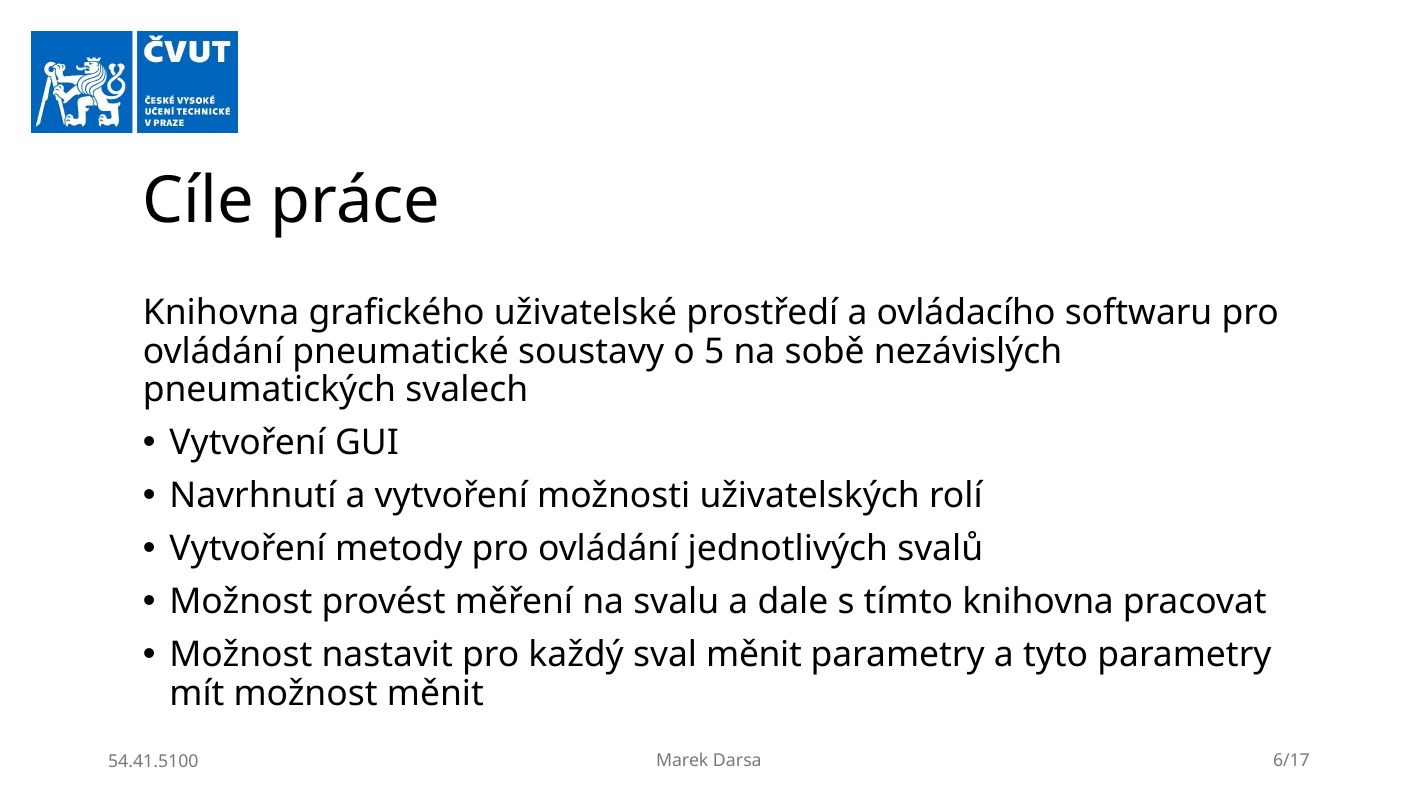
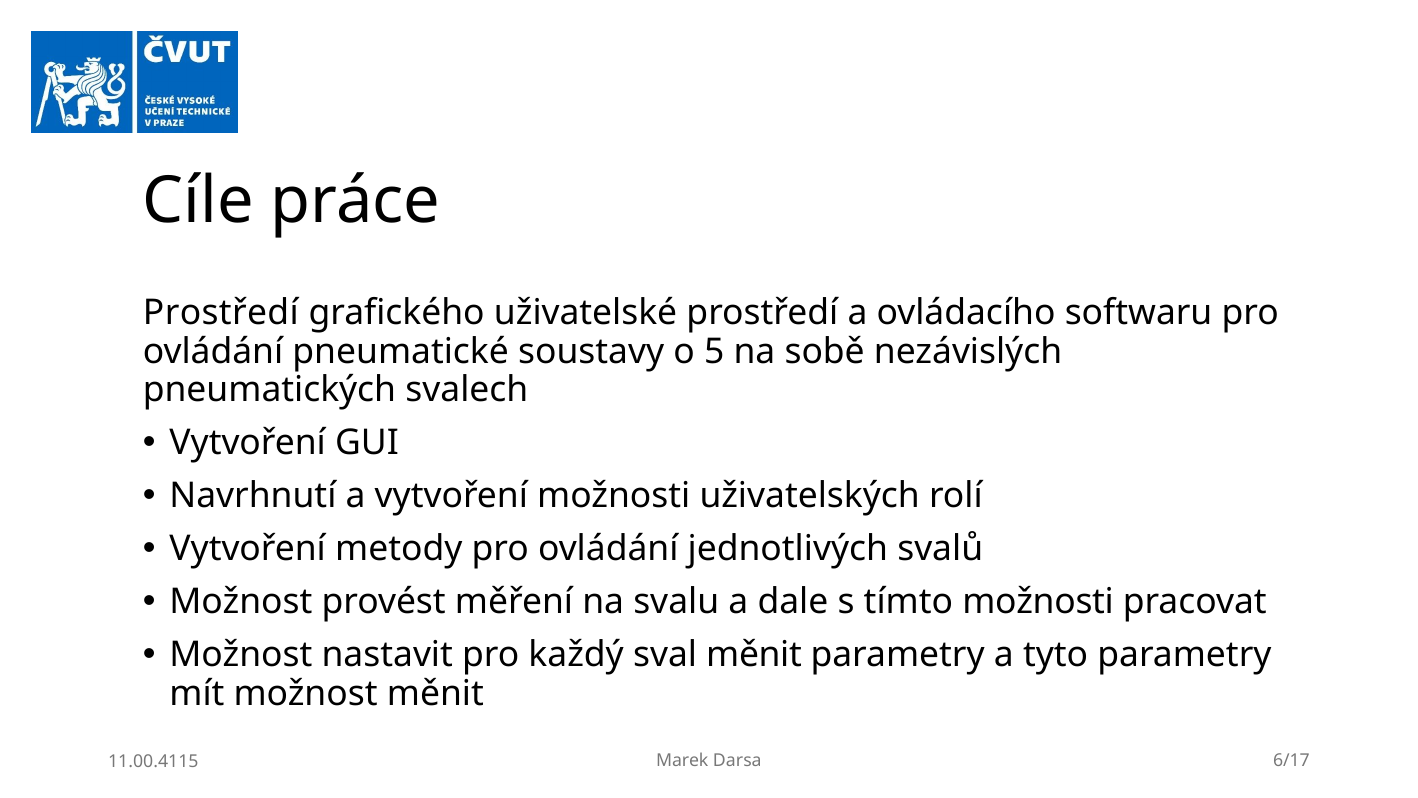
Knihovna: Knihovna -> Prostředí (221, 313)
tímto knihovna: knihovna -> možnosti (1038, 602)
54.41.5100: 54.41.5100 -> 11.00.4115 (153, 762)
